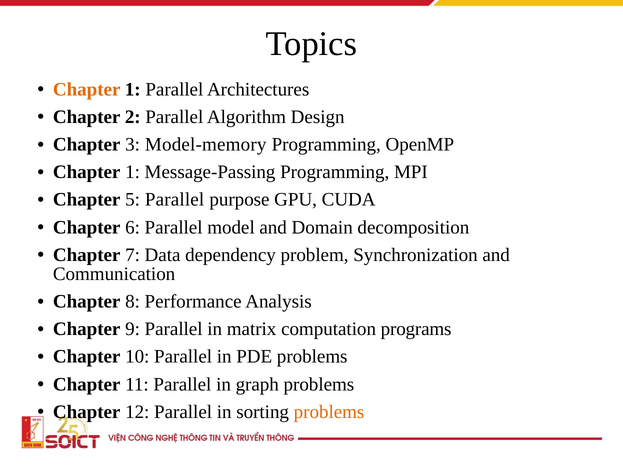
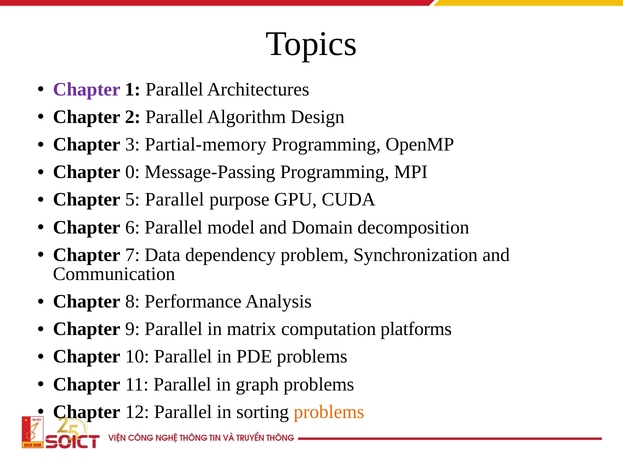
Chapter colour: orange -> purple (87, 89)
Model-memory: Model-memory -> Partial-memory (206, 145)
1: 1 -> 0 (133, 172)
programs: programs -> platforms (416, 329)
